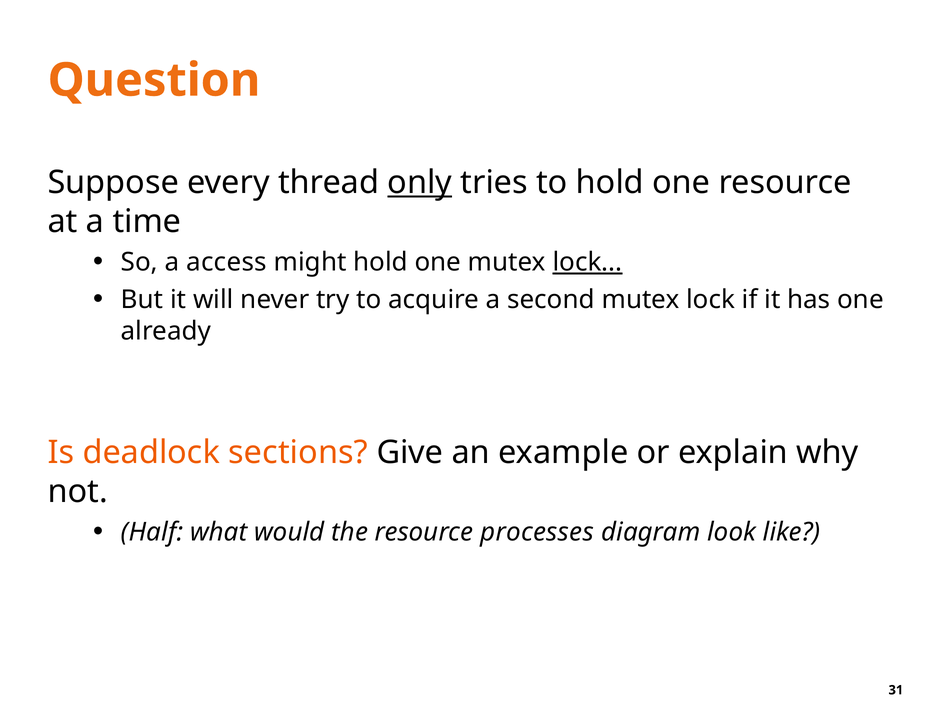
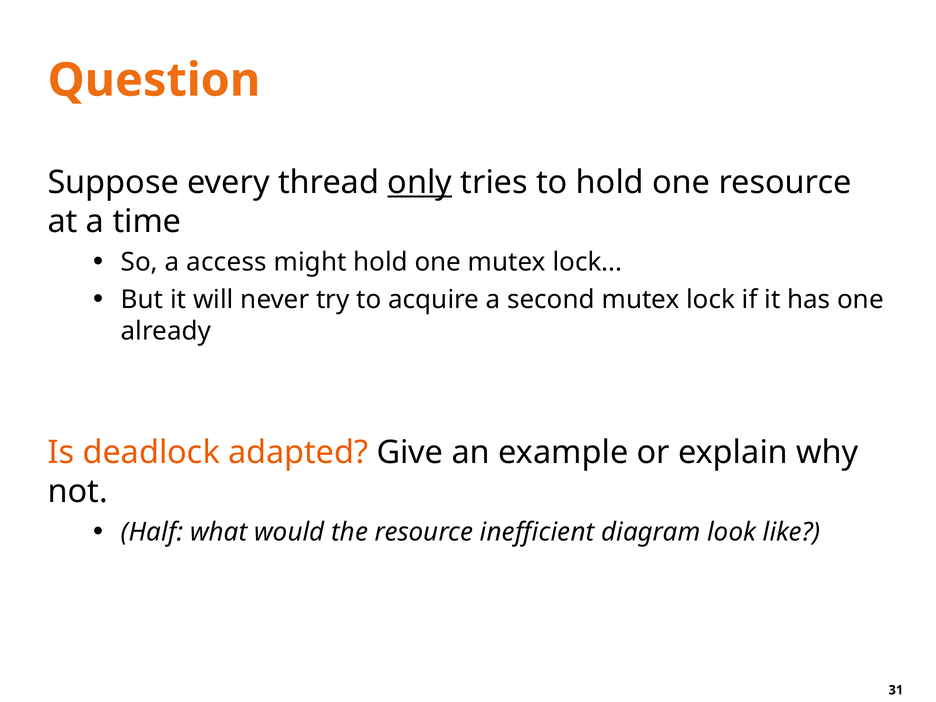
lock underline: present -> none (587, 262)
sections: sections -> adapted (298, 452)
processes: processes -> inefficient (537, 532)
